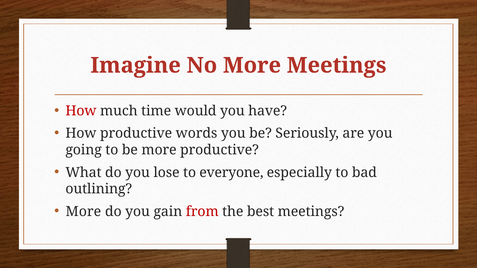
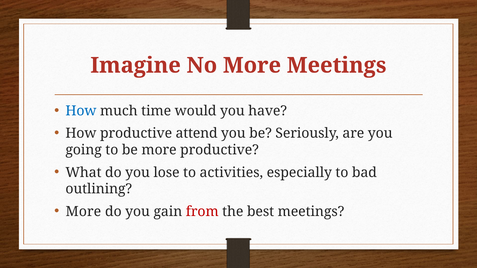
How colour: red -> blue (81, 111)
words: words -> attend (197, 134)
everyone: everyone -> activities (231, 173)
